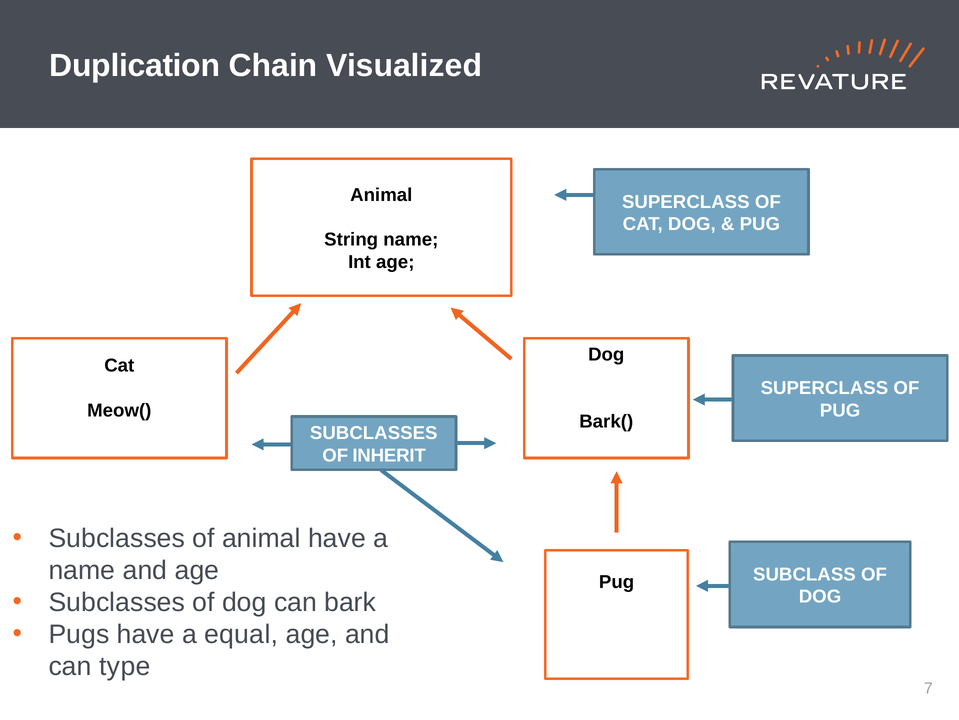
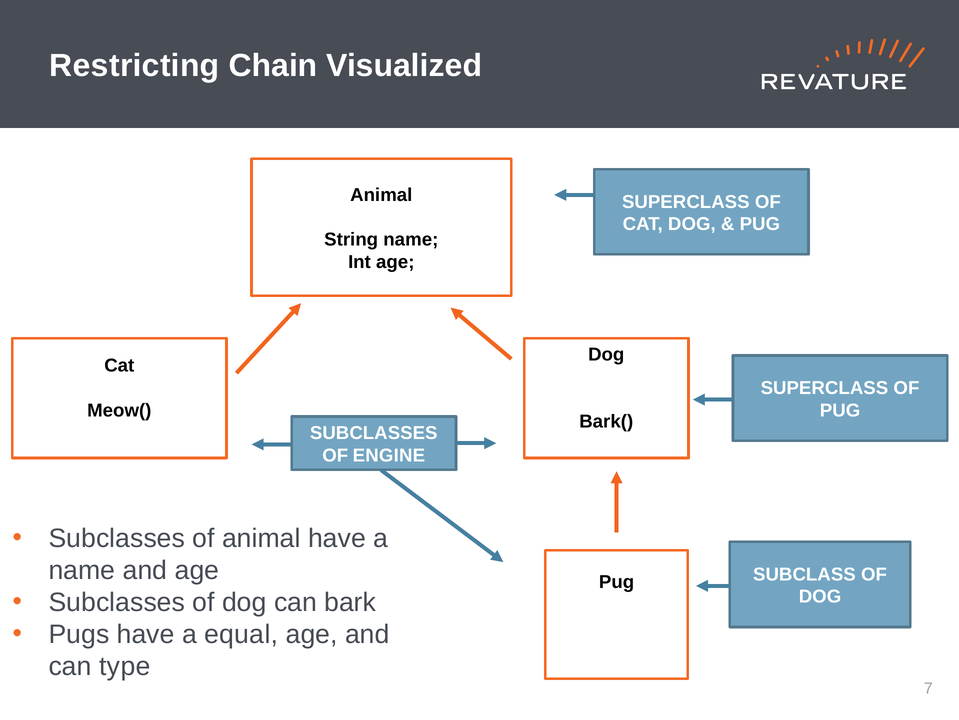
Duplication: Duplication -> Restricting (134, 66)
INHERIT: INHERIT -> ENGINE (389, 455)
